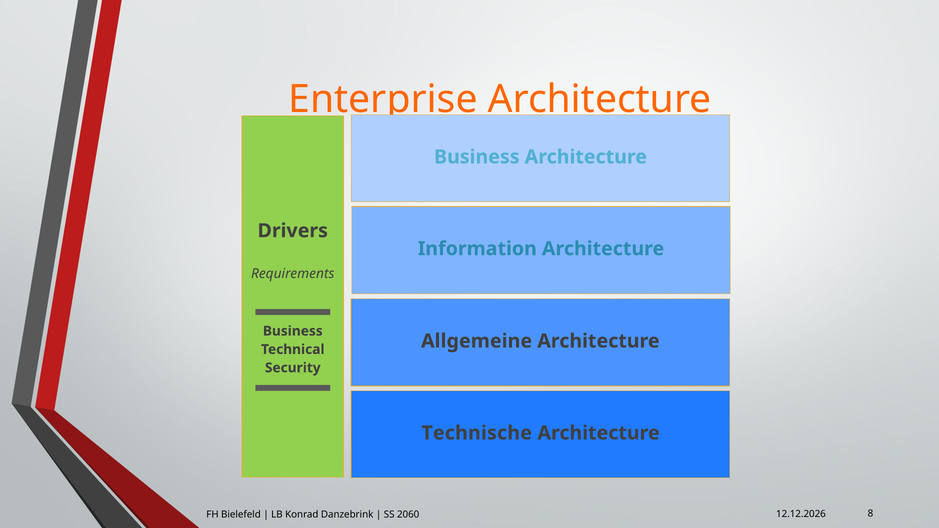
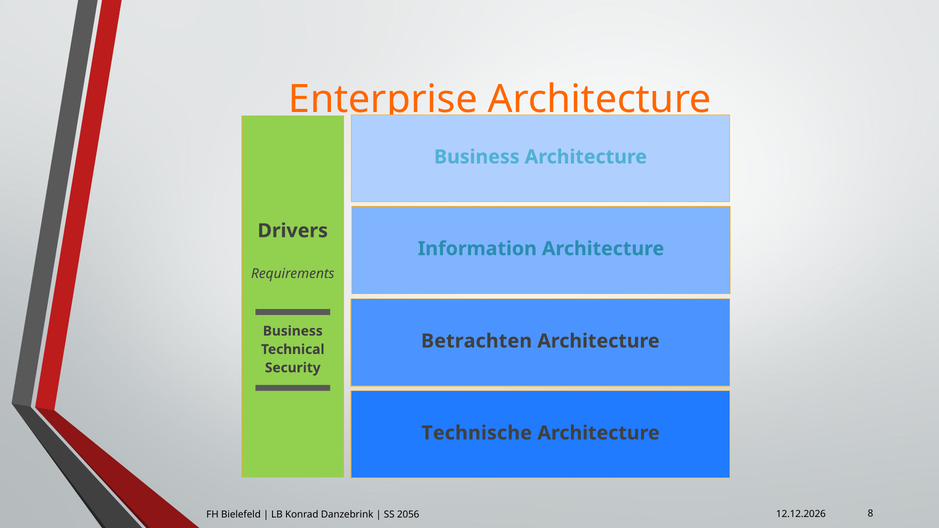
Allgemeine: Allgemeine -> Betrachten (477, 341)
2060: 2060 -> 2056 (408, 515)
